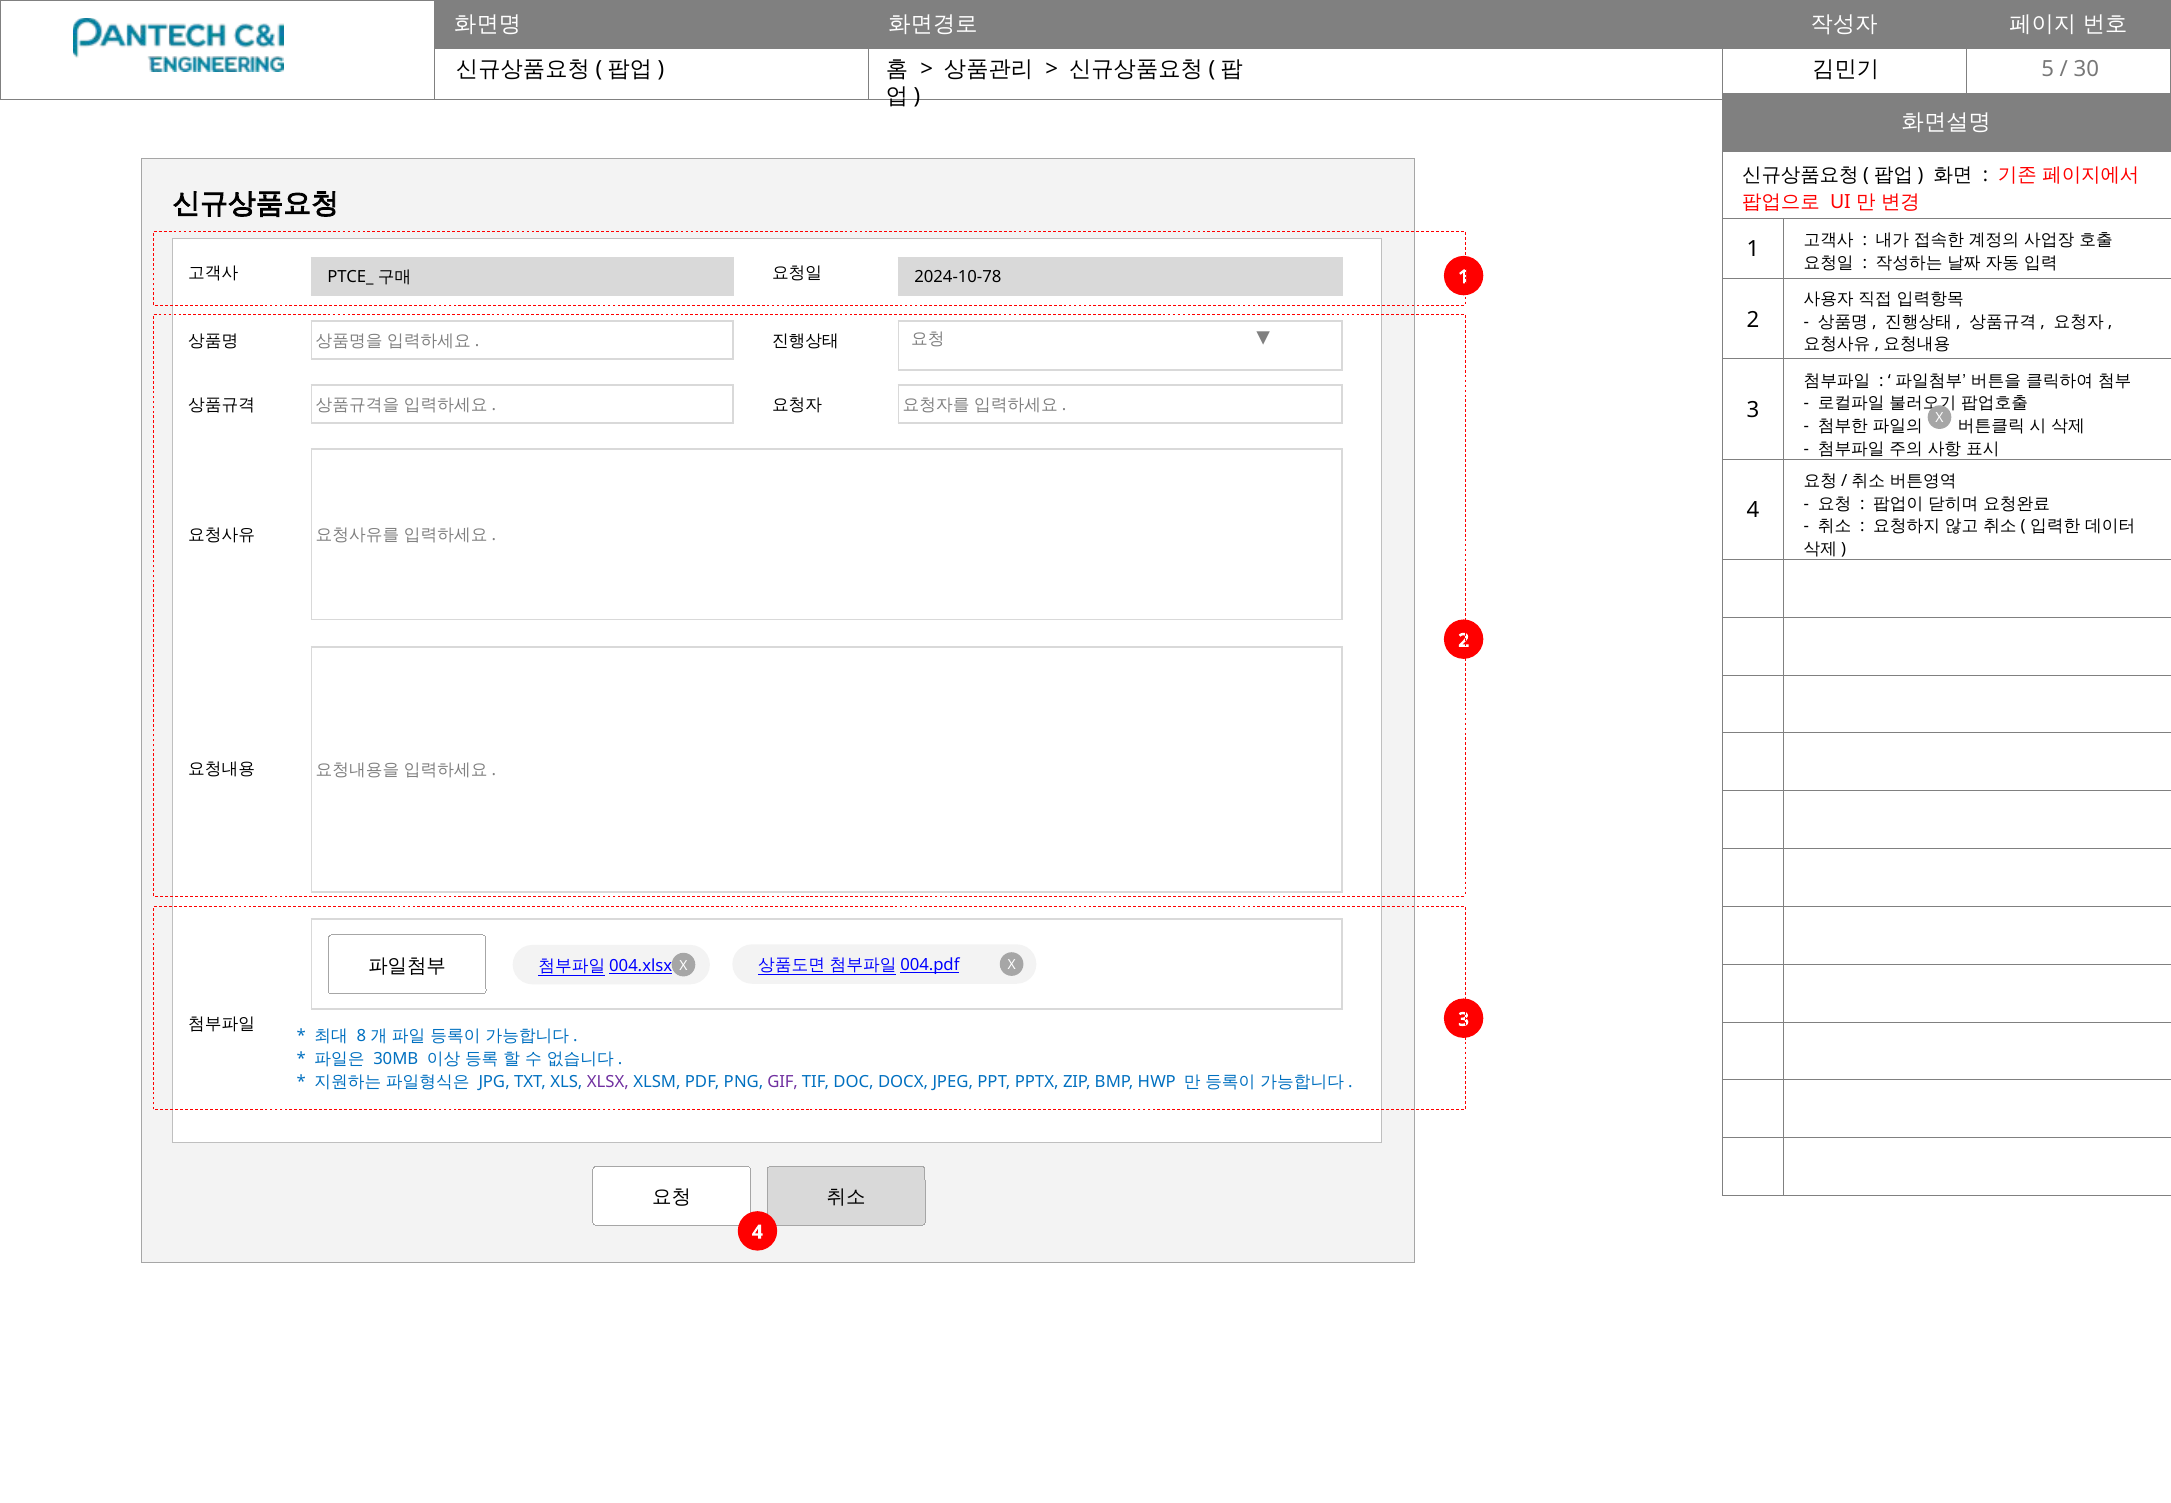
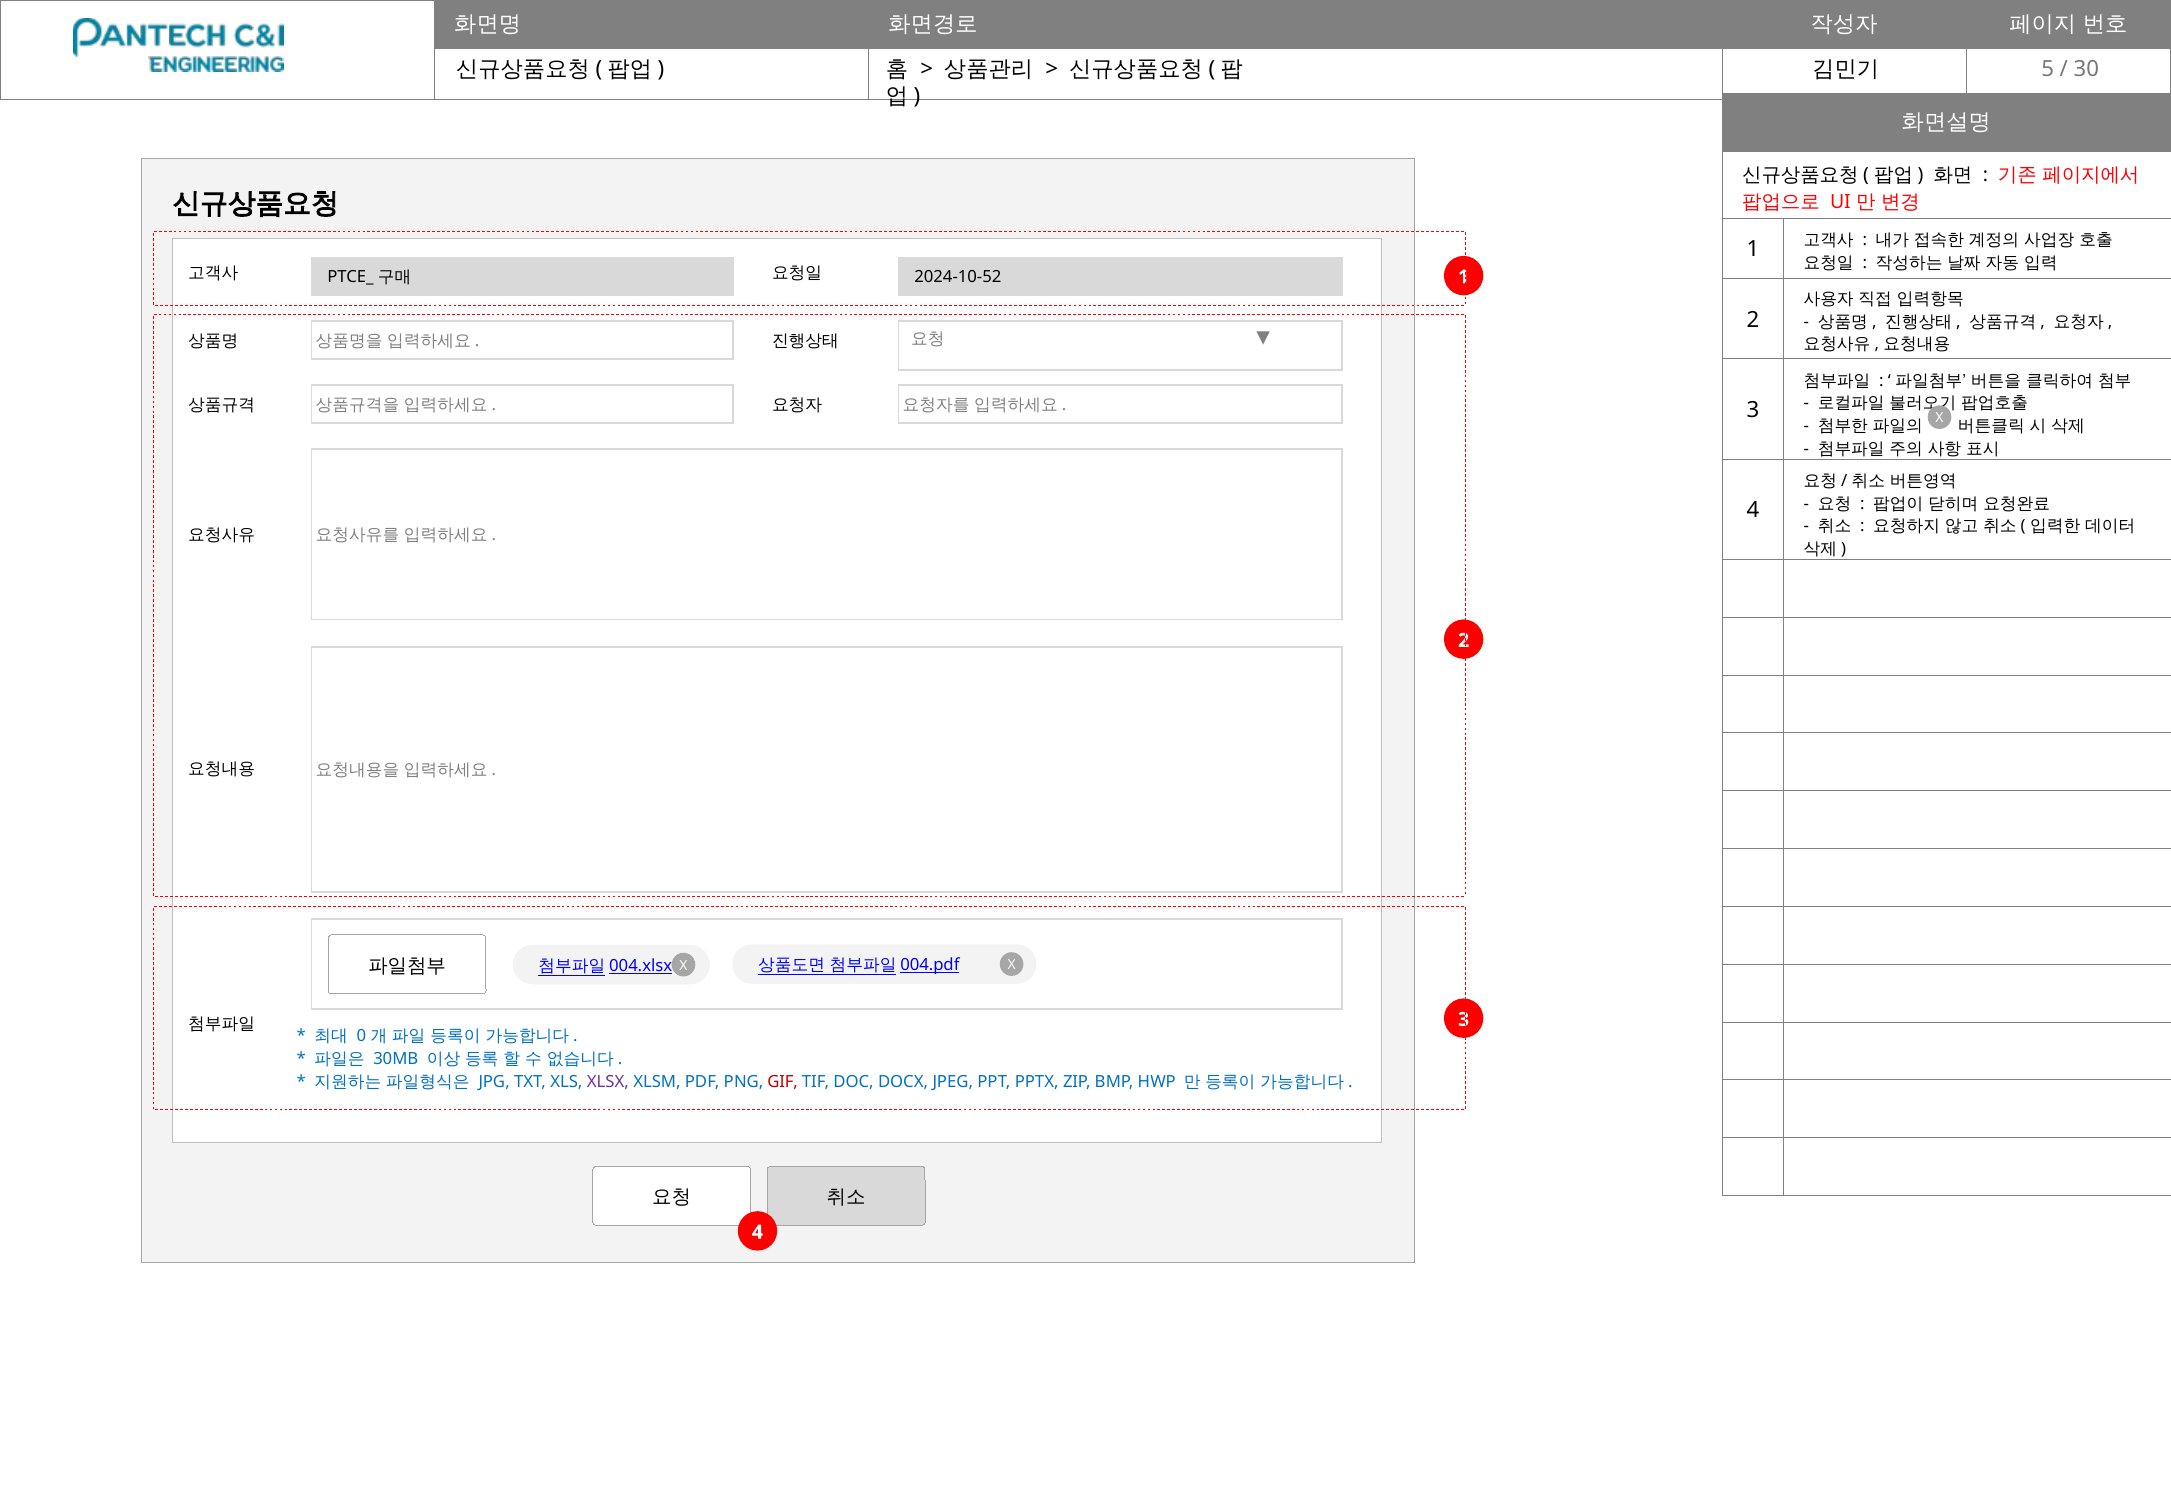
2024-10-78: 2024-10-78 -> 2024-10-52 (958, 277)
8: 8 -> 0 (361, 1036)
GIF colour: purple -> red (783, 1082)
